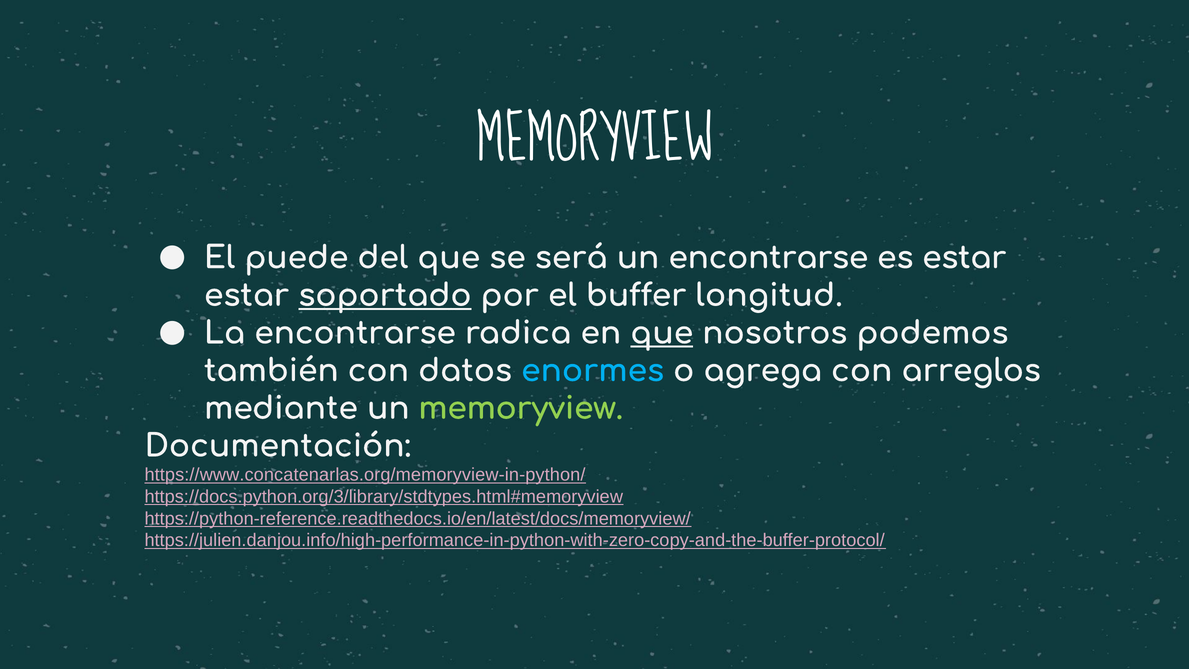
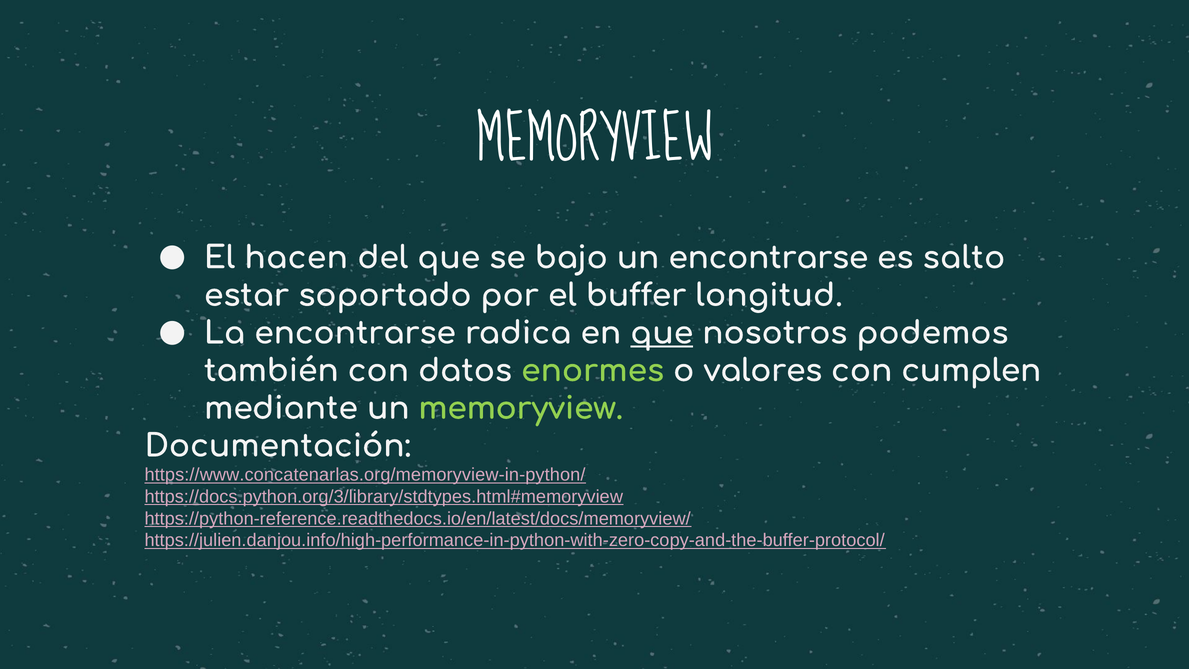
puede: puede -> hacen (296, 258)
será: será -> bajo (571, 258)
es estar: estar -> salto (964, 258)
soportado underline: present -> none (385, 295)
enormes colour: light blue -> light green (593, 371)
agrega: agrega -> valores (763, 371)
arreglos: arreglos -> cumplen (971, 371)
